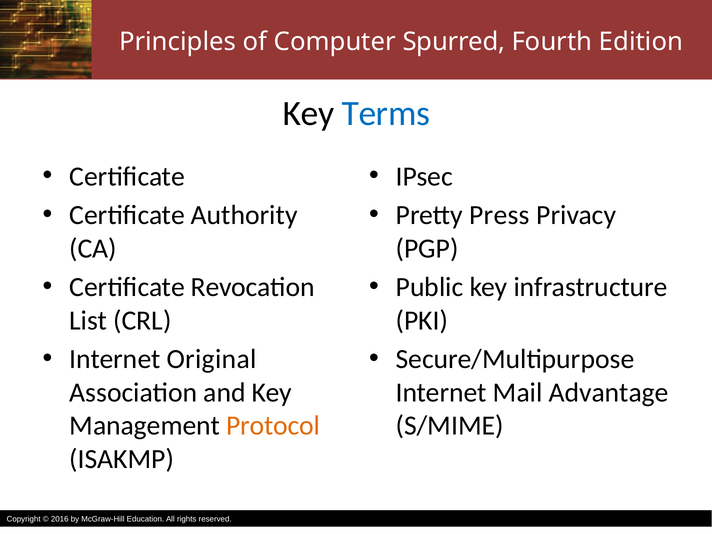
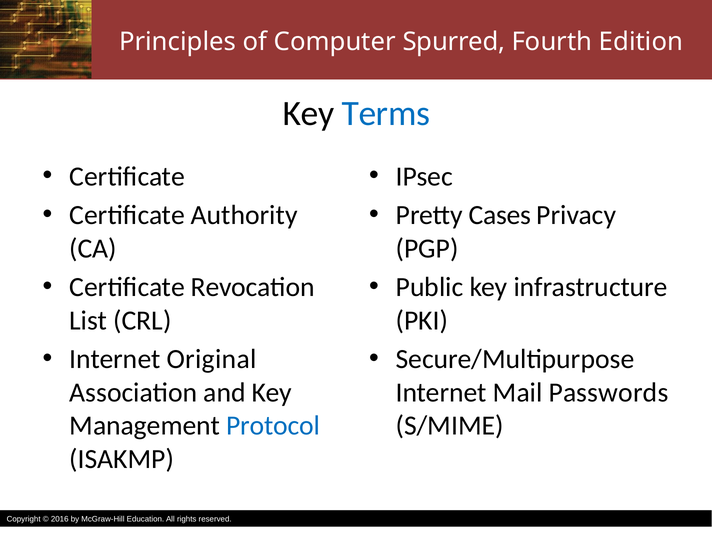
Press: Press -> Cases (500, 215)
Advantage: Advantage -> Passwords (609, 392)
Protocol colour: orange -> blue (273, 426)
